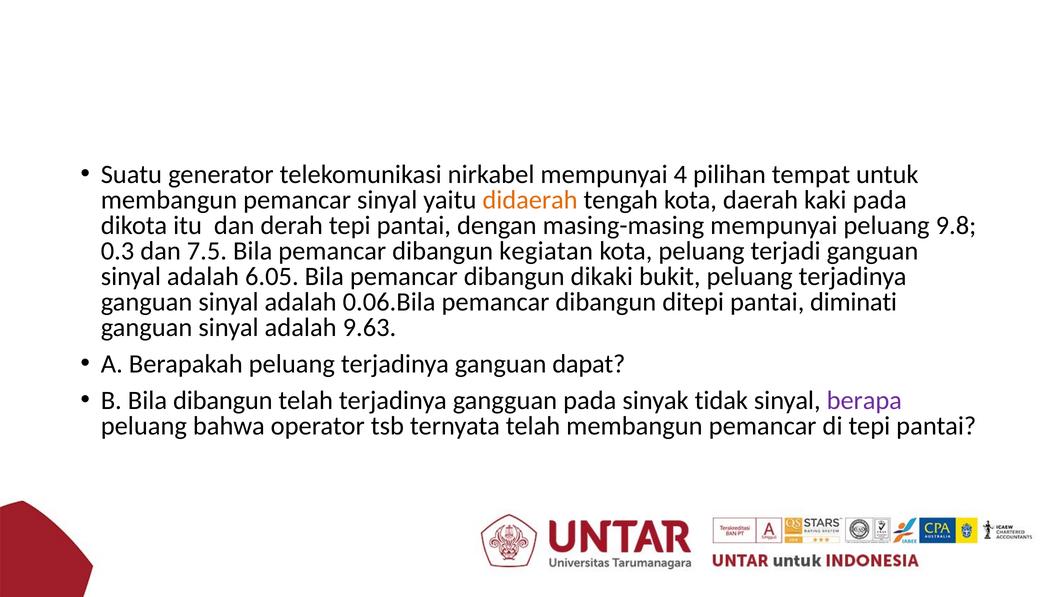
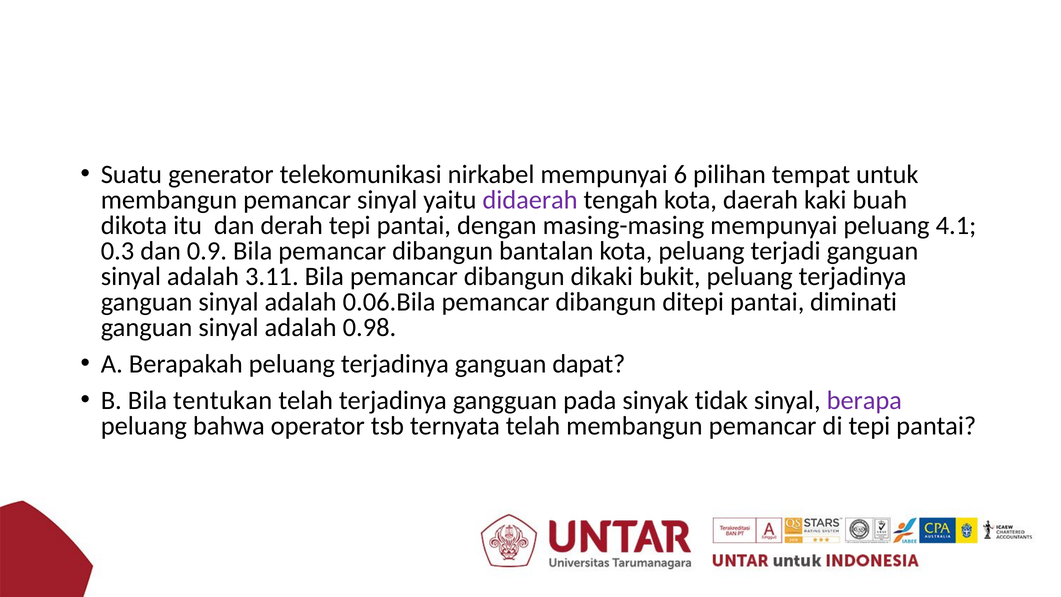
4: 4 -> 6 (680, 174)
didaerah colour: orange -> purple (530, 200)
kaki pada: pada -> buah (880, 200)
9.8: 9.8 -> 4.1 (956, 225)
7.5: 7.5 -> 0.9 (207, 251)
kegiatan: kegiatan -> bantalan (546, 251)
6.05: 6.05 -> 3.11 (272, 276)
9.63: 9.63 -> 0.98 (369, 327)
Bila dibangun: dibangun -> tentukan (223, 400)
